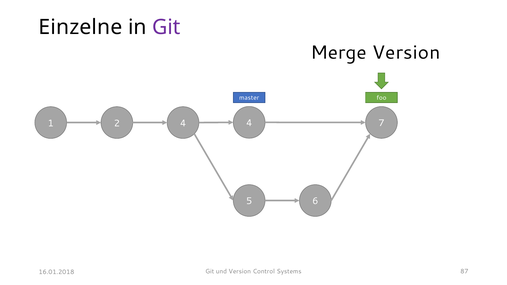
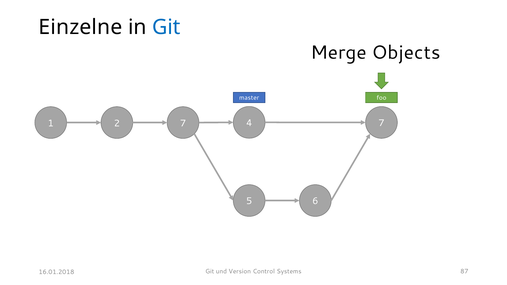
Git colour: purple -> blue (166, 27)
Merge Version: Version -> Objects (406, 53)
2 4: 4 -> 7 (183, 123)
